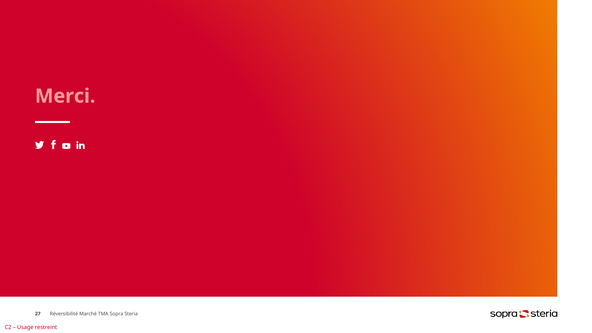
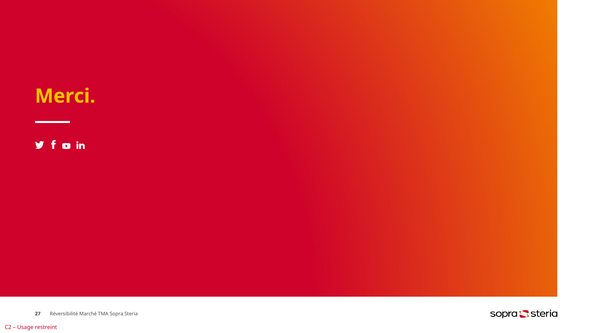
Merci colour: pink -> yellow (65, 96)
